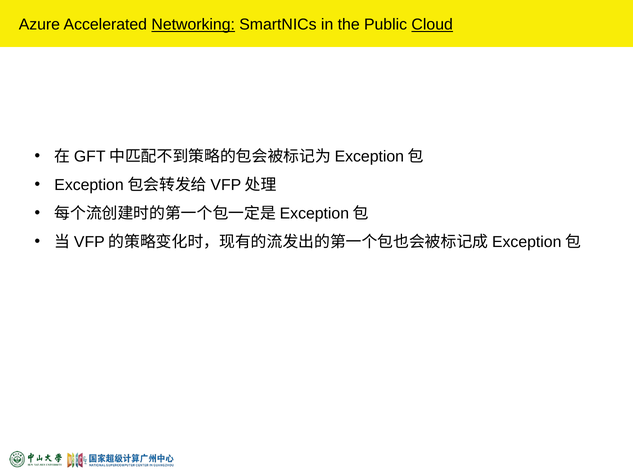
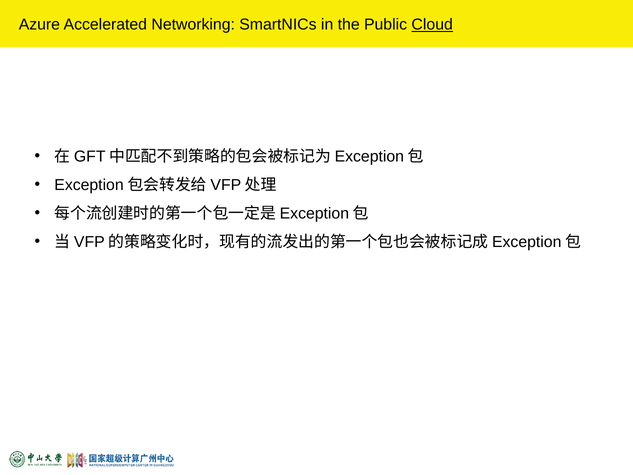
Networking underline: present -> none (193, 24)
